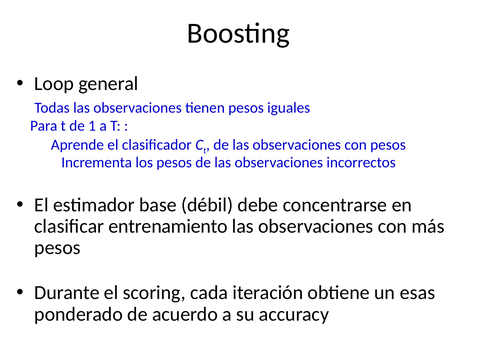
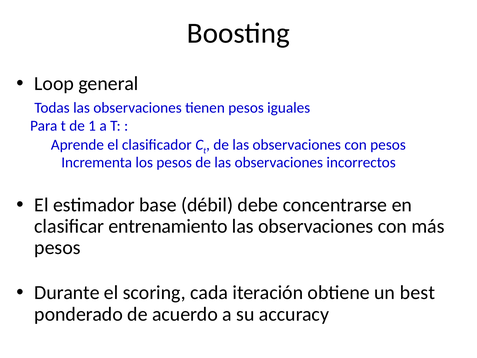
esas: esas -> best (418, 292)
